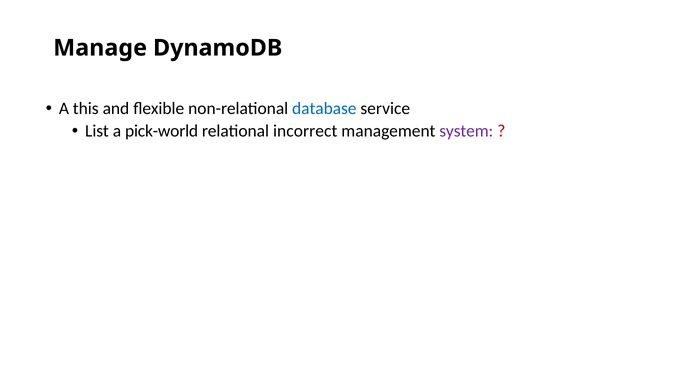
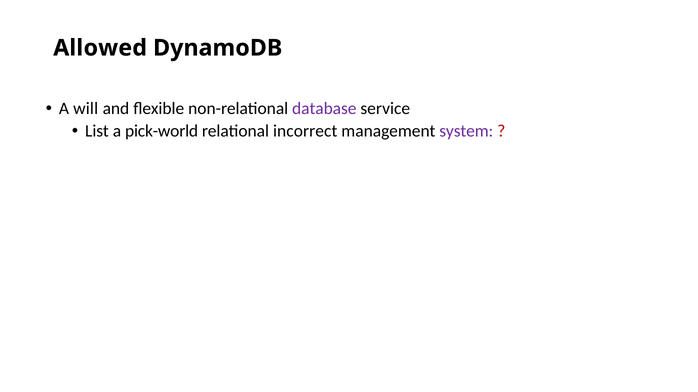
Manage: Manage -> Allowed (100, 48)
this: this -> will (86, 109)
database colour: blue -> purple (324, 109)
